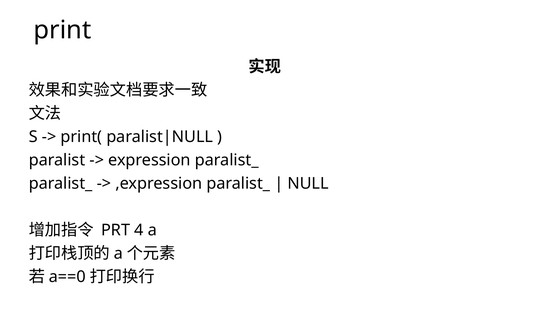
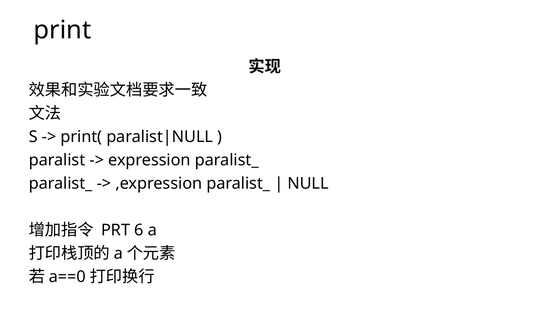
4: 4 -> 6 (139, 230)
